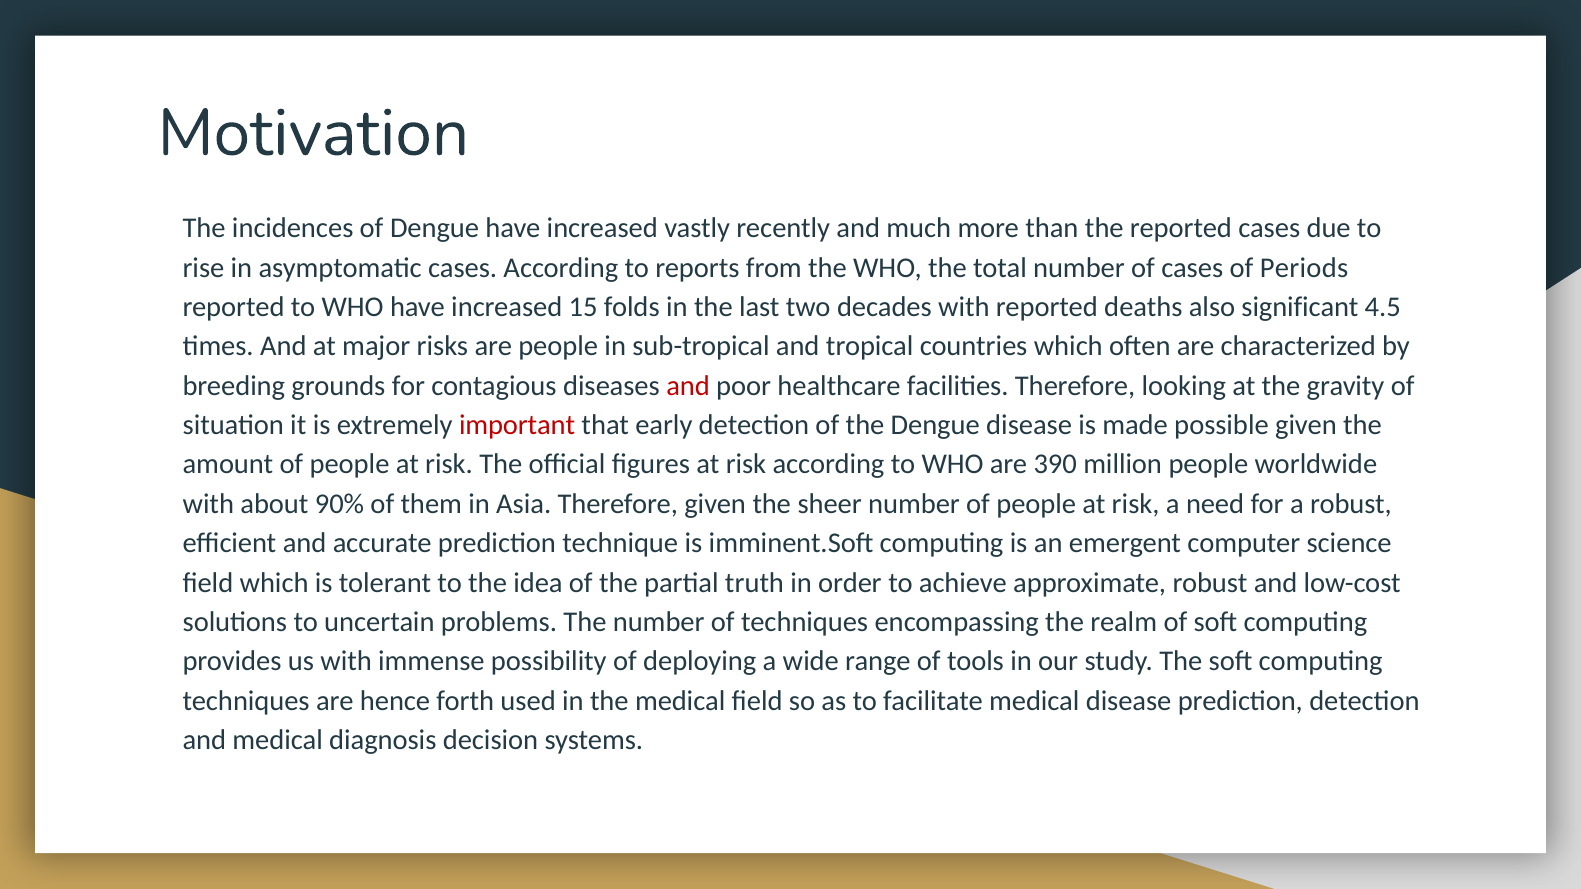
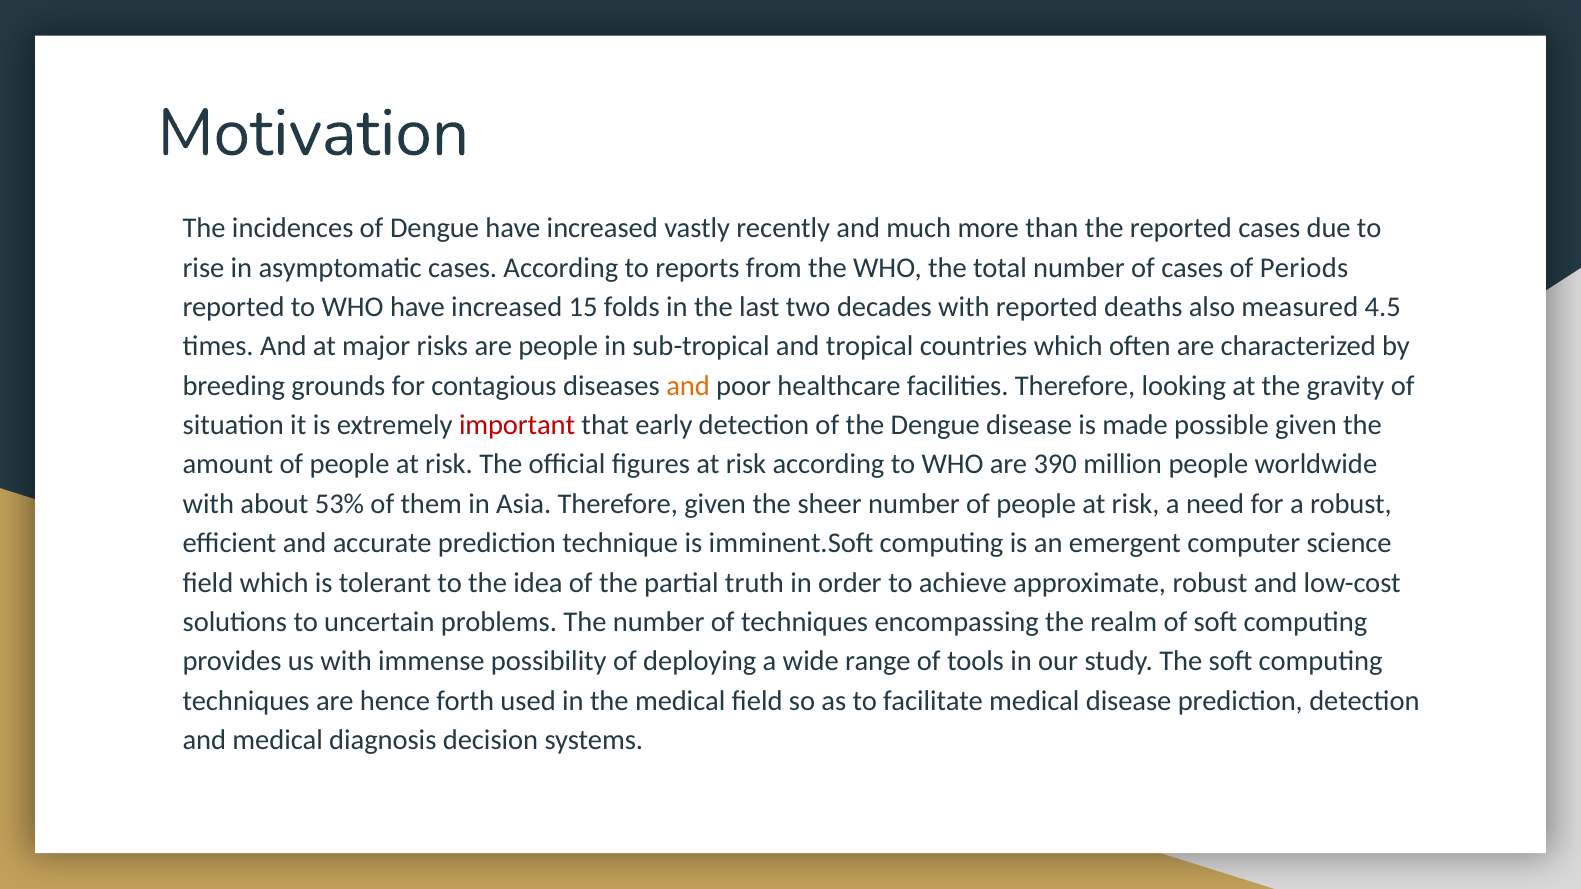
significant: significant -> measured (1300, 307)
and colour: red -> orange (688, 386)
90%: 90% -> 53% (340, 504)
